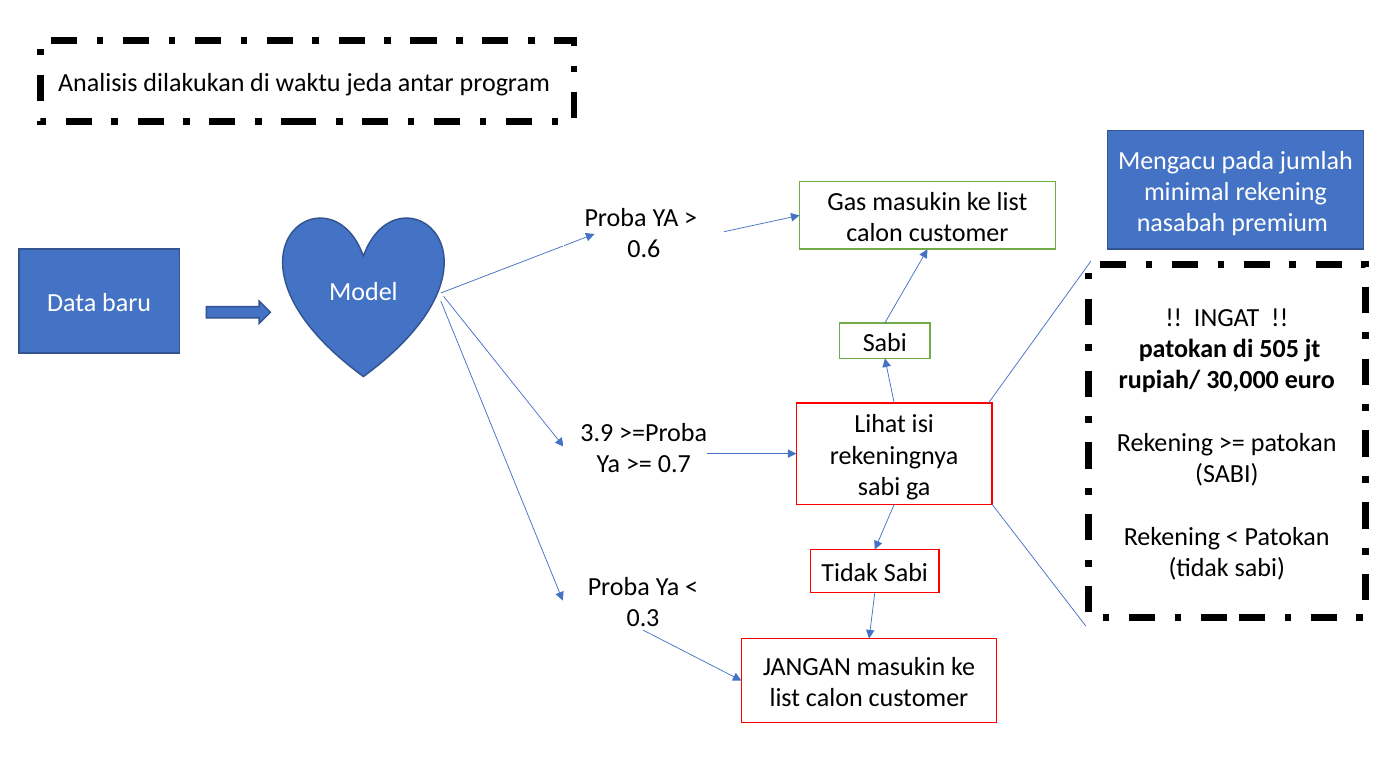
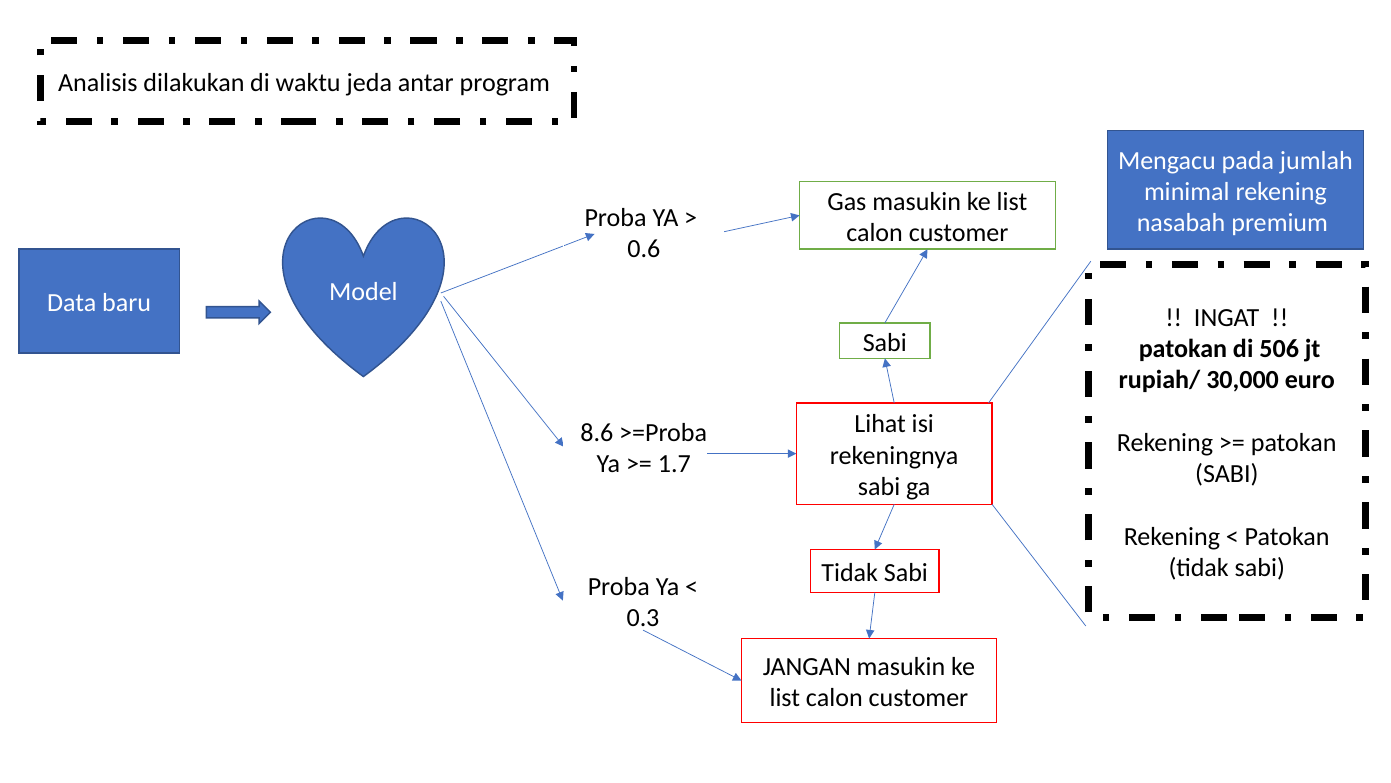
505: 505 -> 506 (1279, 349)
3.9: 3.9 -> 8.6 (597, 433)
0.7: 0.7 -> 1.7 (674, 464)
